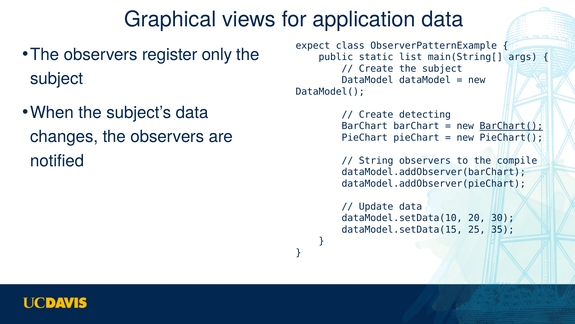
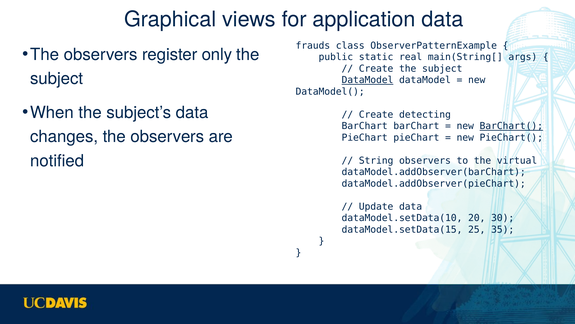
expect: expect -> frauds (313, 46)
list: list -> real (411, 57)
DataModel underline: none -> present (367, 80)
compile: compile -> virtual (517, 160)
